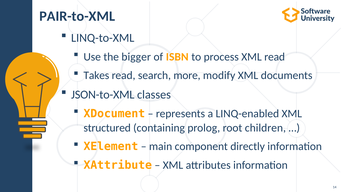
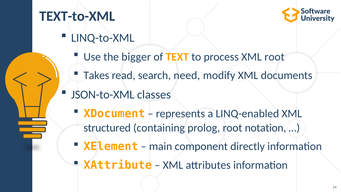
PAIR-to-XML: PAIR-to-XML -> TEXT-to-XML (77, 16)
ISBN: ISBN -> TEXT (177, 57)
XML read: read -> root (274, 57)
more: more -> need (187, 75)
children: children -> notation (266, 128)
